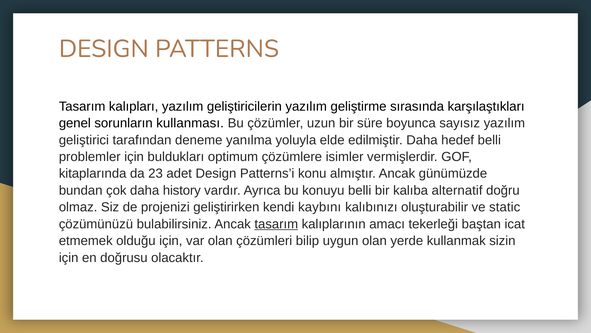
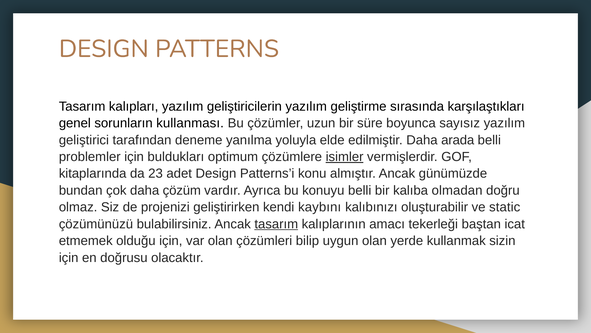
hedef: hedef -> arada (458, 140)
isimler underline: none -> present (345, 157)
history: history -> çözüm (182, 190)
alternatif: alternatif -> olmadan (457, 190)
